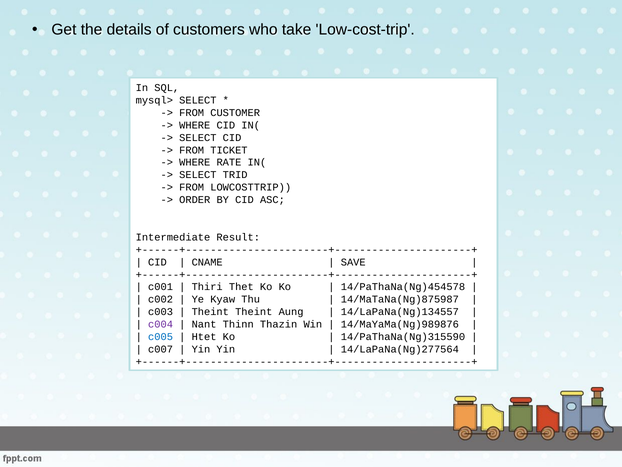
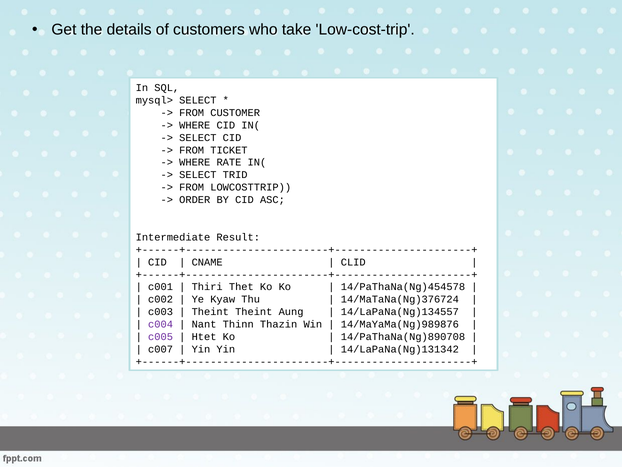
SAVE: SAVE -> CLID (353, 262)
14/MaTaNa(Ng)875987: 14/MaTaNa(Ng)875987 -> 14/MaTaNa(Ng)376724 (400, 299)
c005 colour: blue -> purple (161, 337)
14/PaThaNa(Ng)315590: 14/PaThaNa(Ng)315590 -> 14/PaThaNa(Ng)890708 (403, 337)
14/LaPaNa(Ng)277564: 14/LaPaNa(Ng)277564 -> 14/LaPaNa(Ng)131342 (400, 349)
